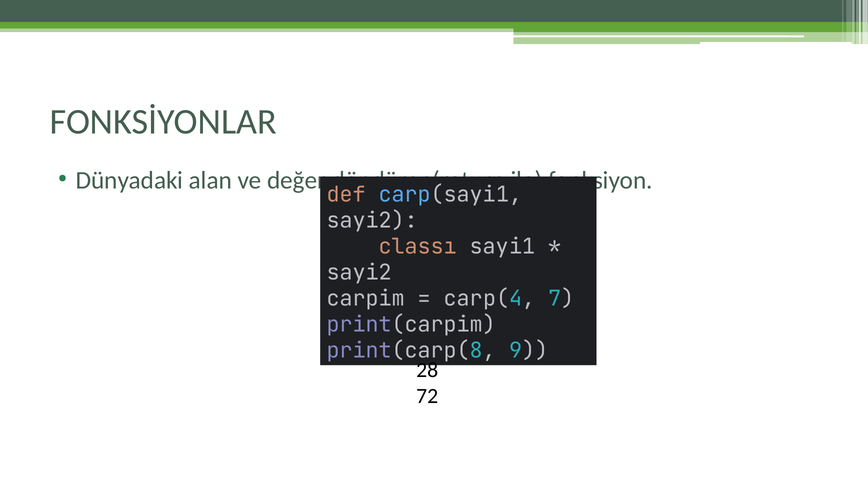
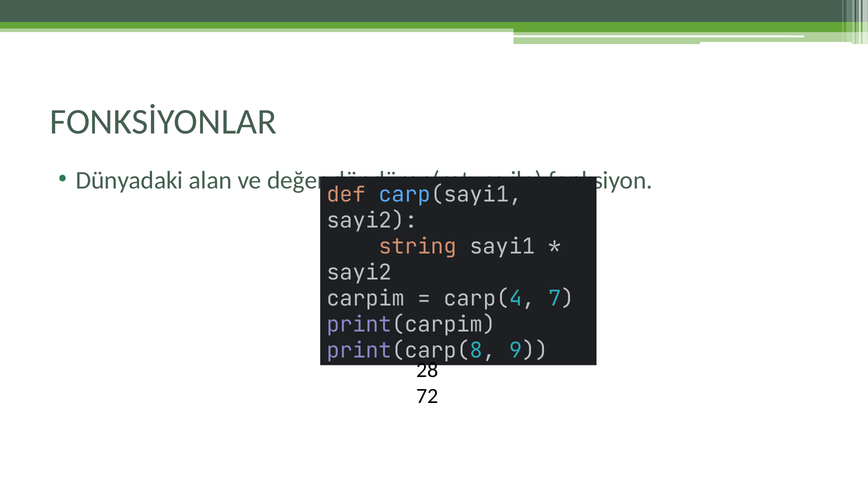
classı: classı -> string (418, 247)
